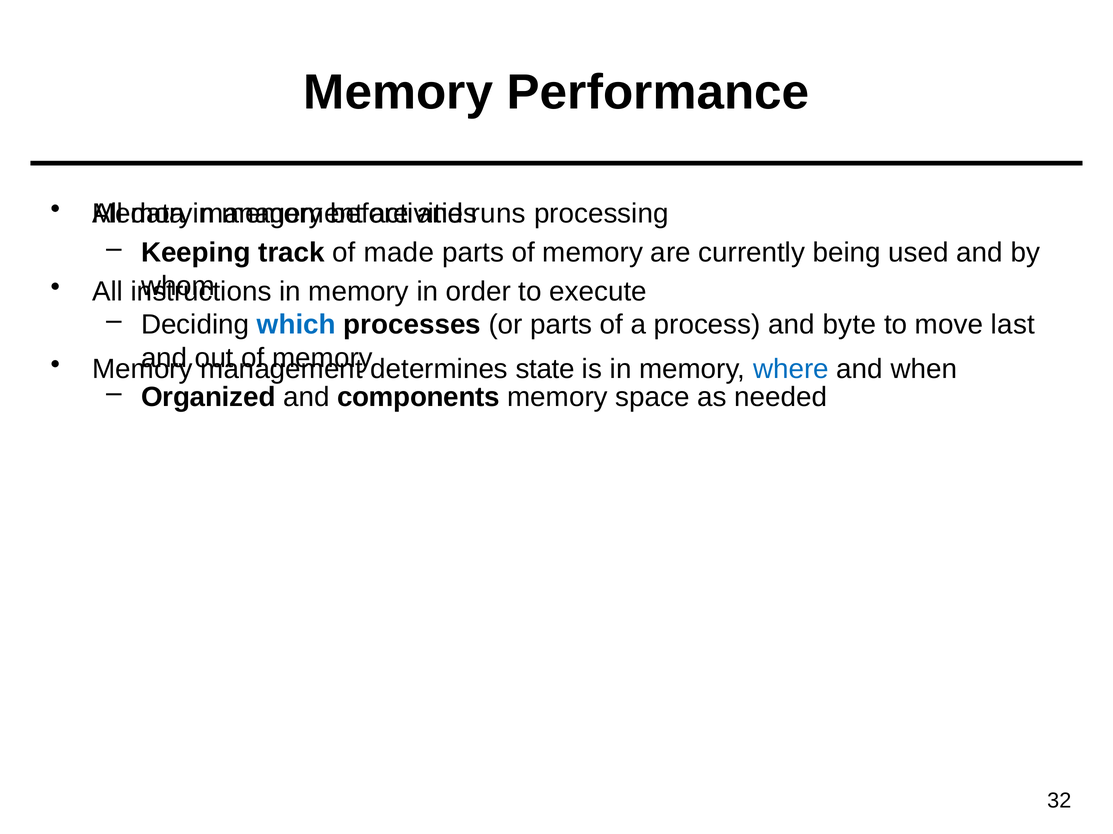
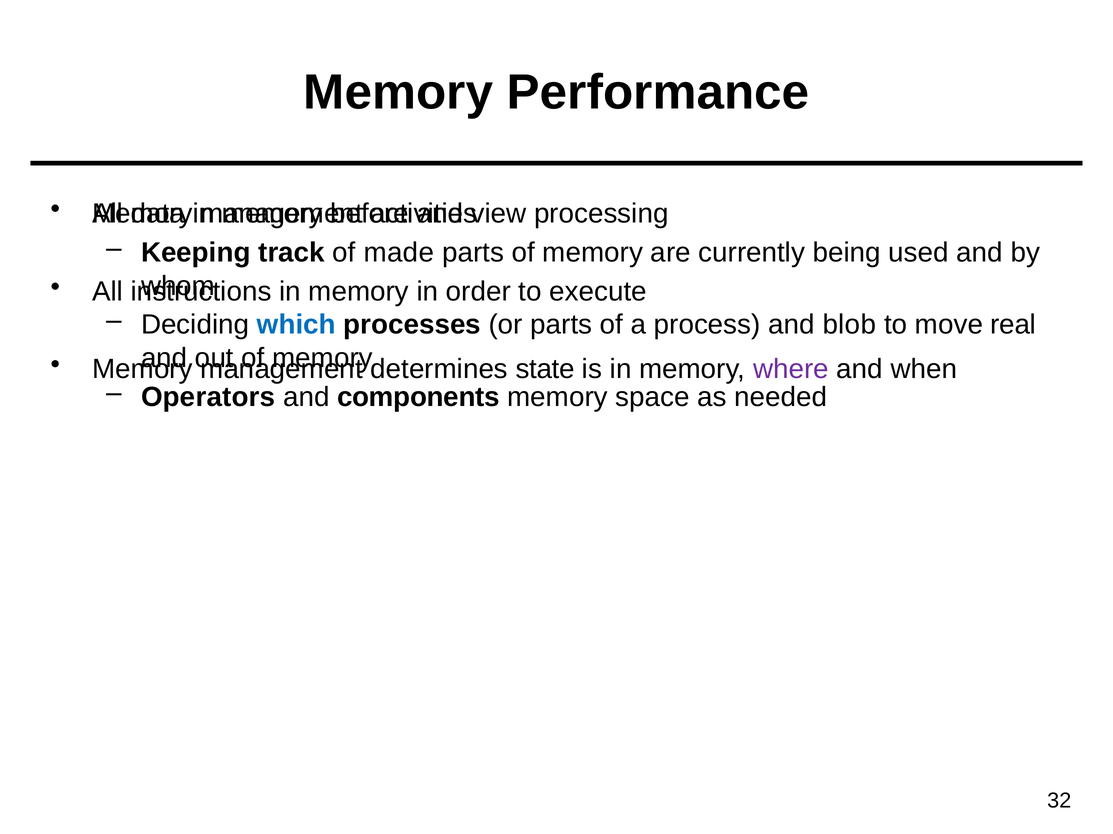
runs: runs -> view (499, 214)
byte: byte -> blob (849, 325)
last: last -> real (1013, 325)
where colour: blue -> purple (791, 370)
Organized: Organized -> Operators (208, 397)
